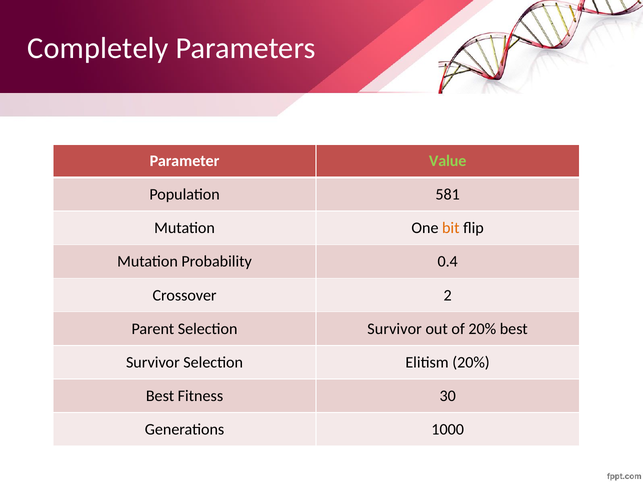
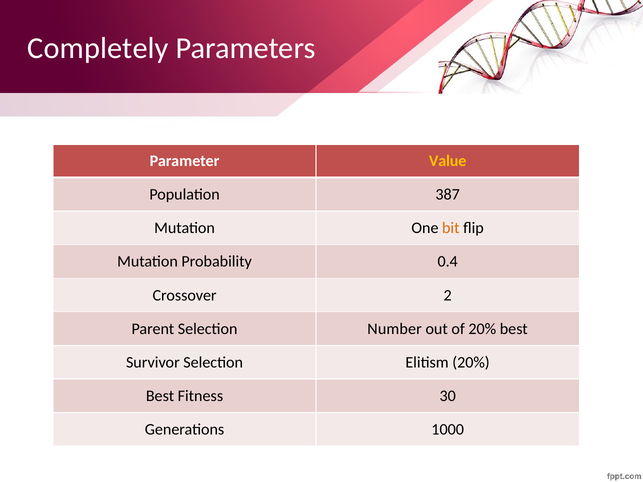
Value colour: light green -> yellow (448, 161)
581: 581 -> 387 (448, 195)
Selection Survivor: Survivor -> Number (395, 329)
